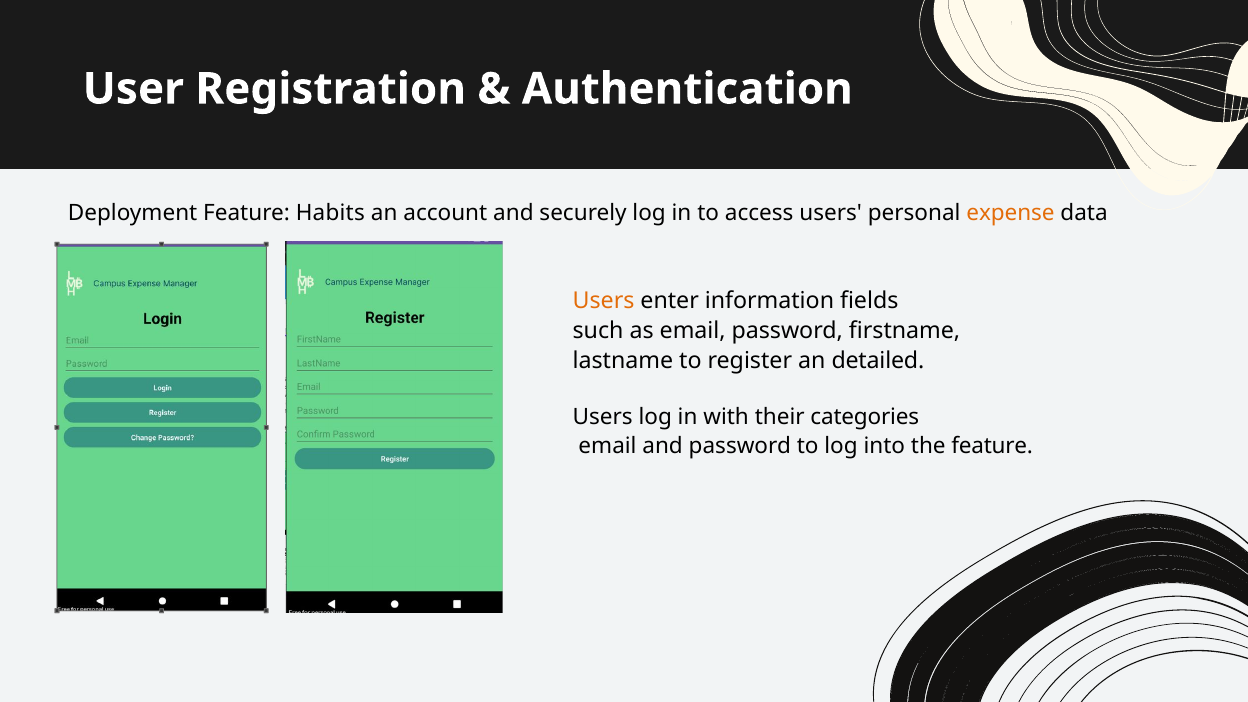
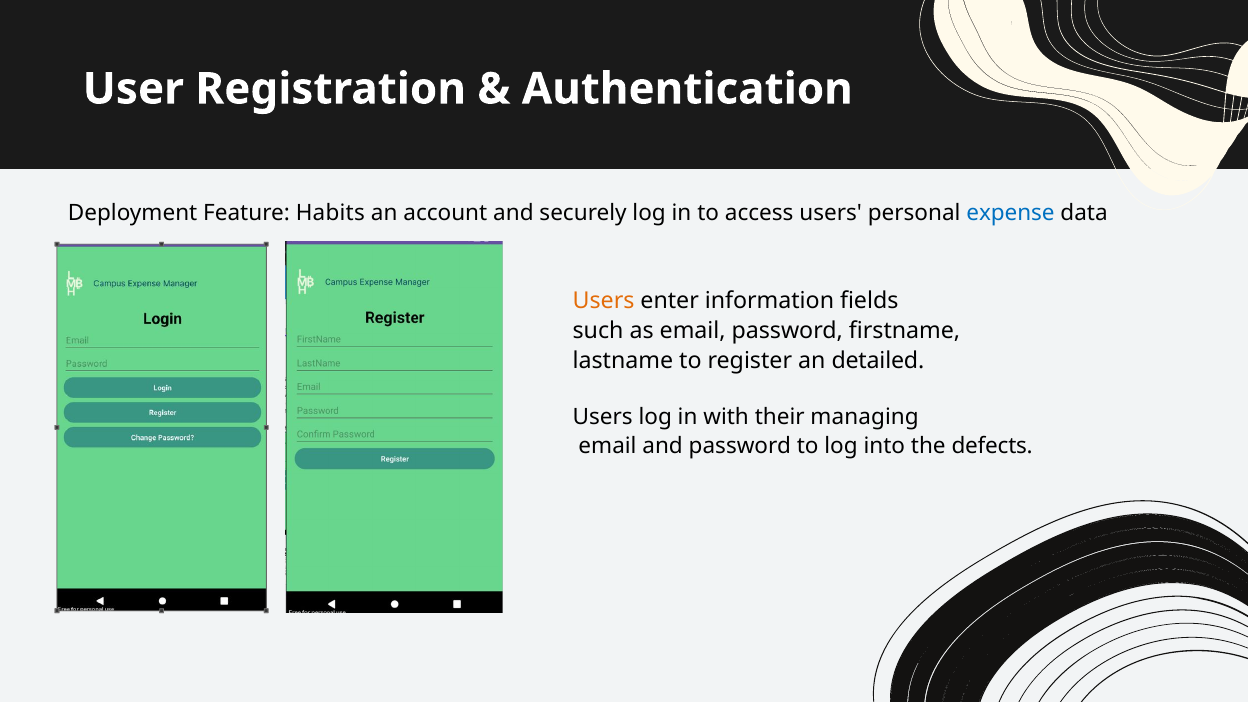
expense colour: orange -> blue (1010, 213)
categories: categories -> managing (865, 417)
the feature: feature -> defects (992, 446)
